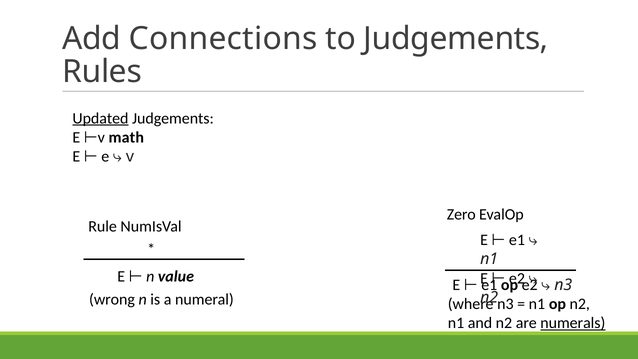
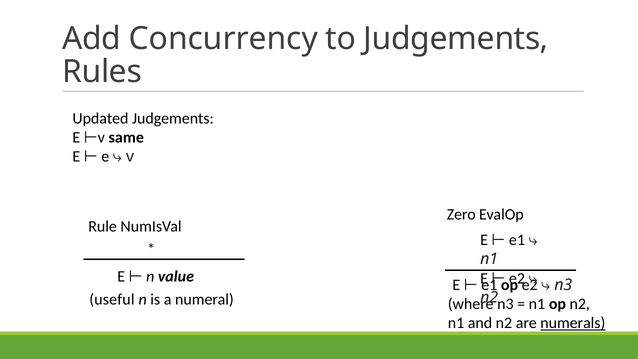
Connections: Connections -> Concurrency (223, 39)
Updated underline: present -> none (100, 118)
math: math -> same (126, 137)
wrong: wrong -> useful (112, 299)
